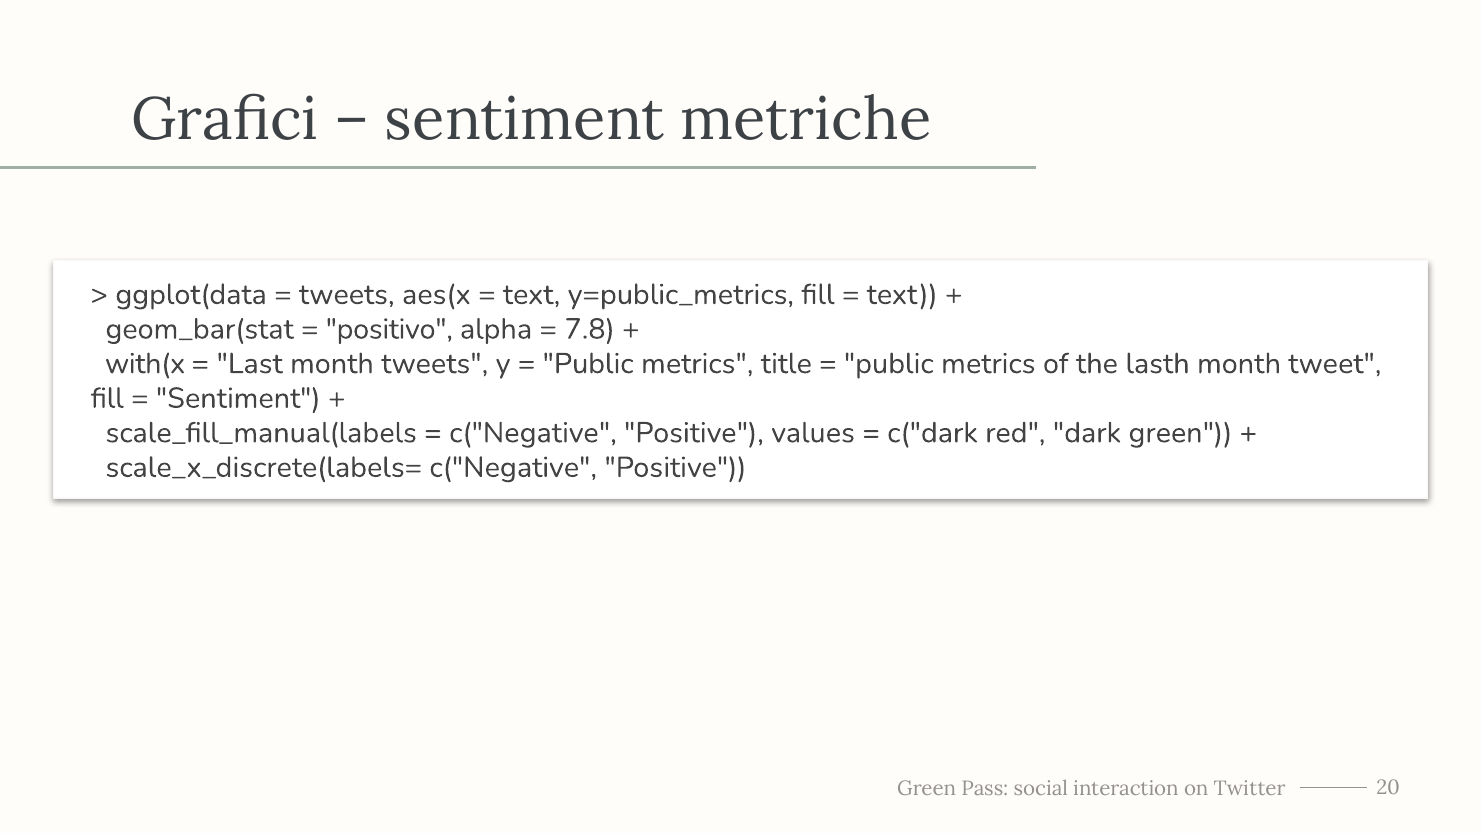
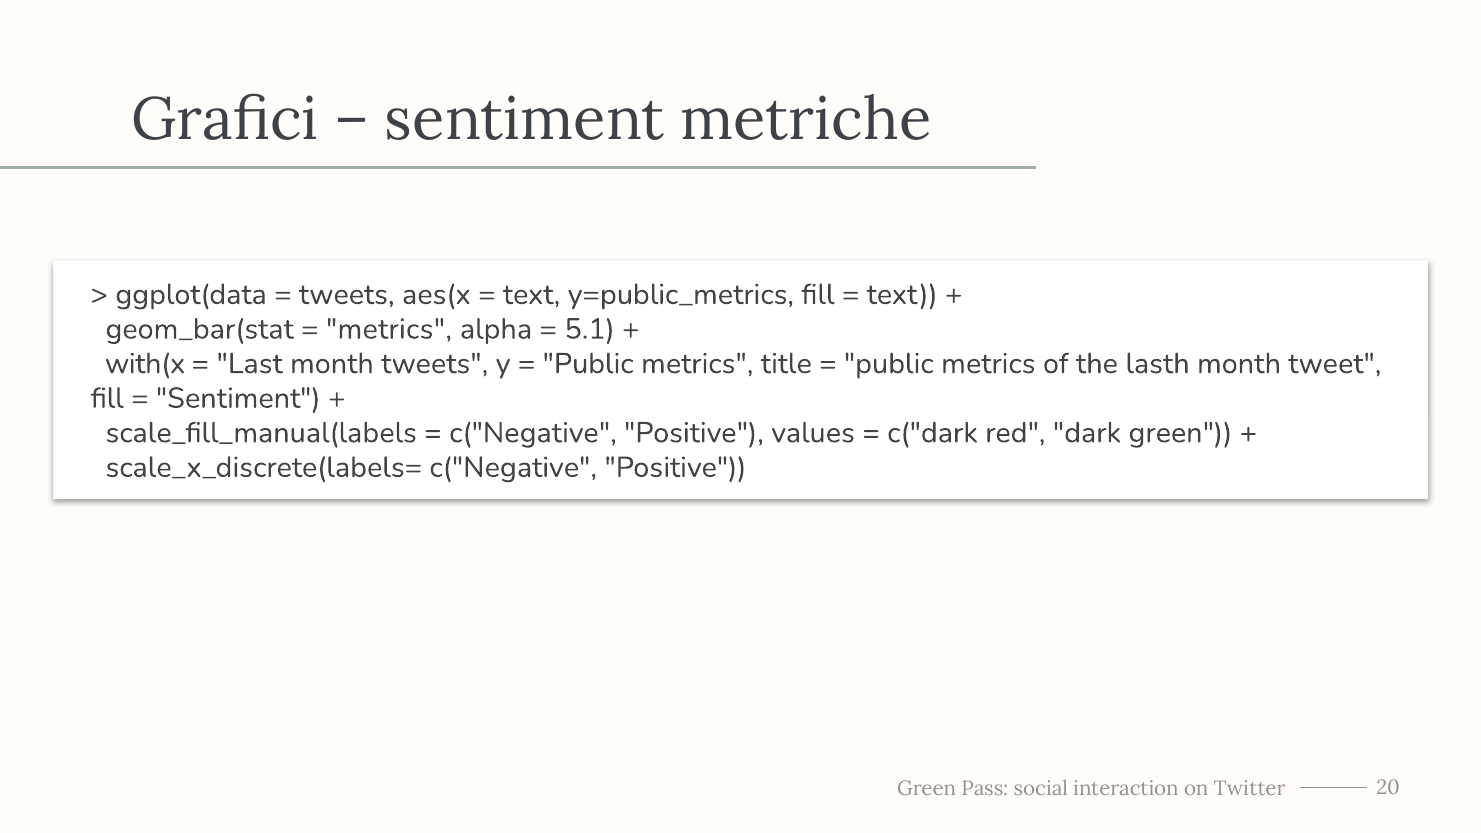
positivo: positivo -> metrics (389, 329)
7.8: 7.8 -> 5.1 (590, 329)
